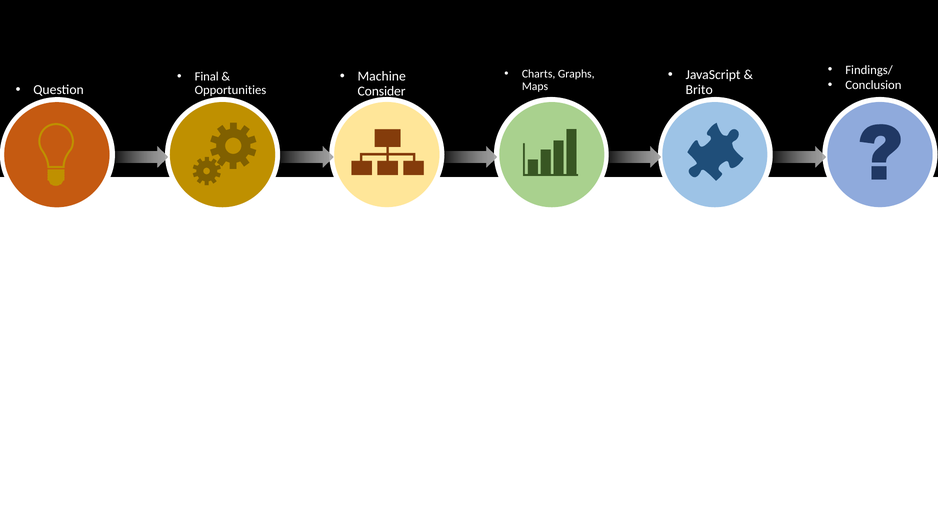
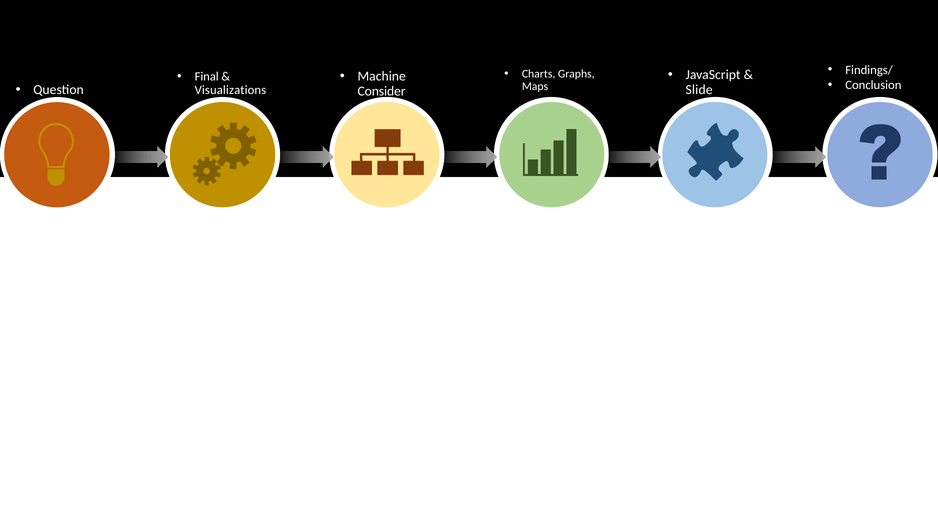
Brito: Brito -> Slide (699, 90)
Opportunities: Opportunities -> Visualizations (230, 90)
